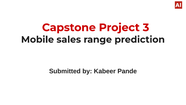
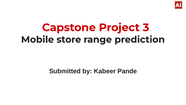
sales: sales -> store (69, 39)
